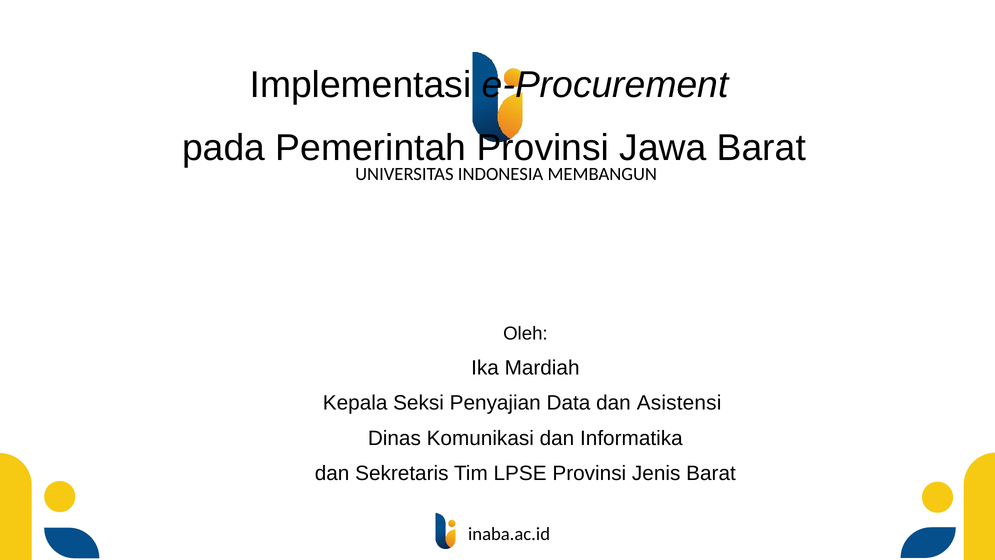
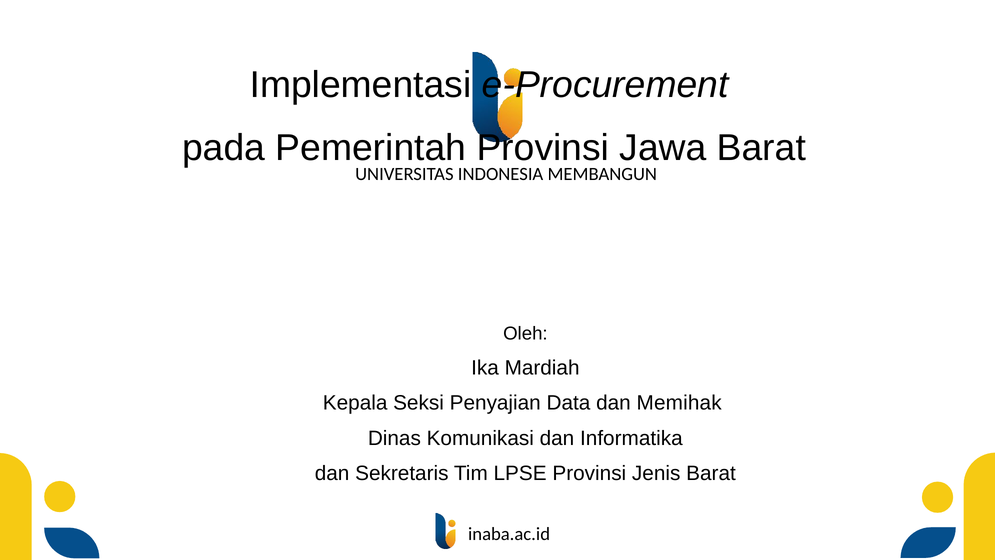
Asistensi: Asistensi -> Memihak (679, 403)
